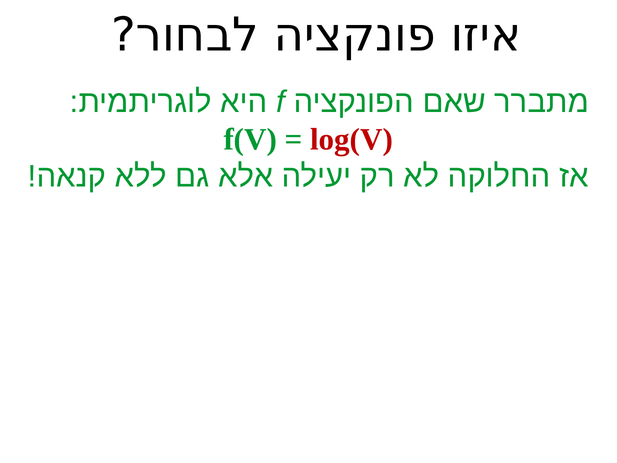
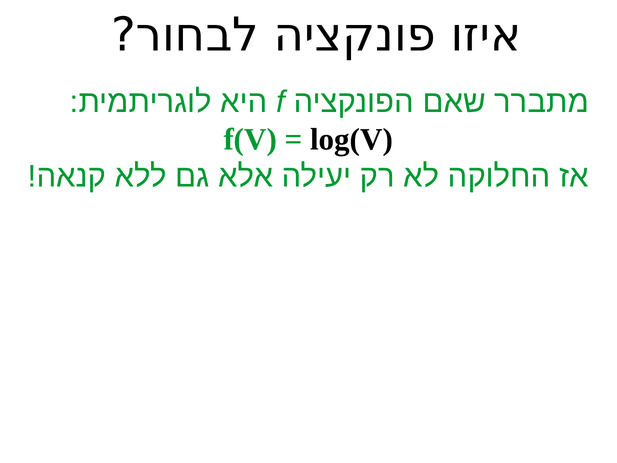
log(V colour: red -> black (352, 139)
